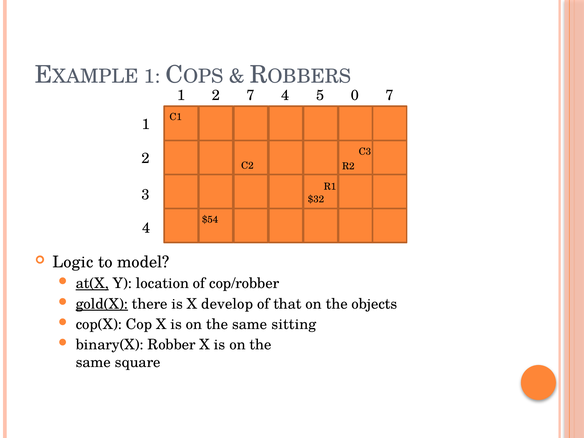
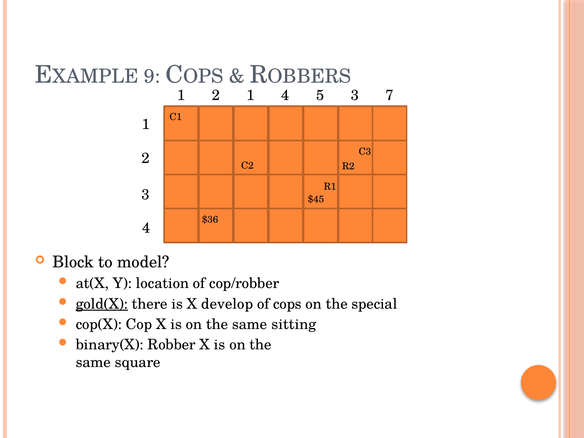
1: 1 -> 9 (152, 76)
2 7: 7 -> 1 (251, 95)
5 0: 0 -> 3 (355, 95)
$32: $32 -> $45 (316, 199)
$54: $54 -> $36 (210, 220)
Logic: Logic -> Block (73, 262)
at(X underline: present -> none (92, 284)
that: that -> cops (288, 304)
objects: objects -> special (374, 304)
